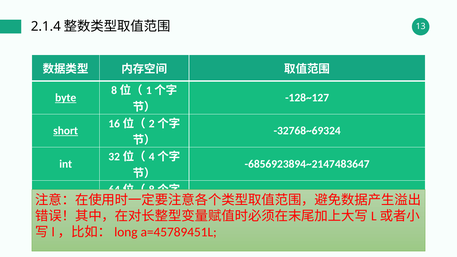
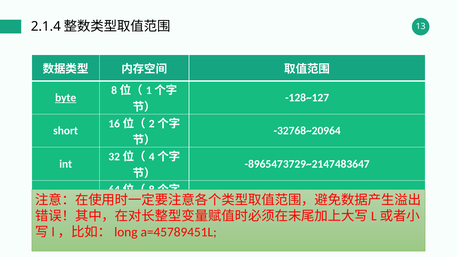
short underline: present -> none (66, 131)
-32768~69324: -32768~69324 -> -32768~20964 (307, 131)
-6856923894~2147483647: -6856923894~2147483647 -> -8965473729~2147483647 (307, 164)
